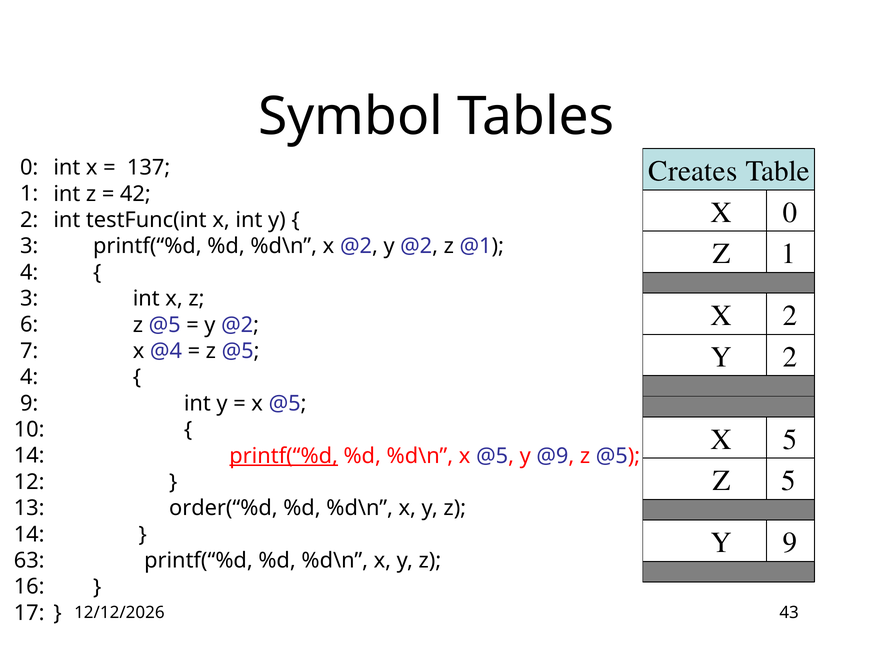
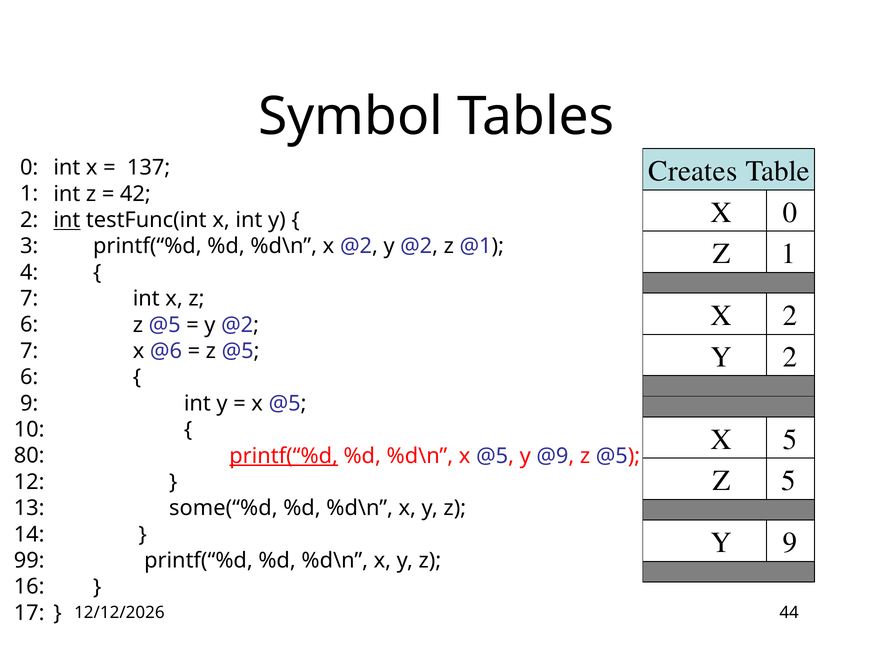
int underline: none -> present (67, 220)
3: 3 -> 7 (29, 298)
@4: @4 -> @6 (166, 351)
4: 4 -> 6 (29, 377)
14: 14 -> 80 (29, 456)
order(“%d: order(“%d -> some(“%d (223, 508)
63: 63 -> 99 (29, 560)
43: 43 -> 44 (789, 612)
